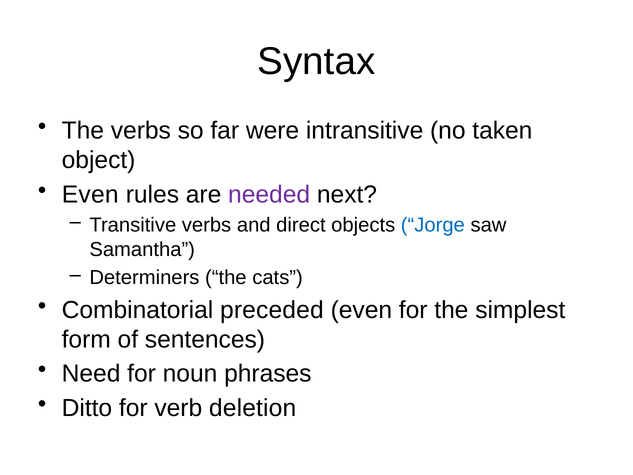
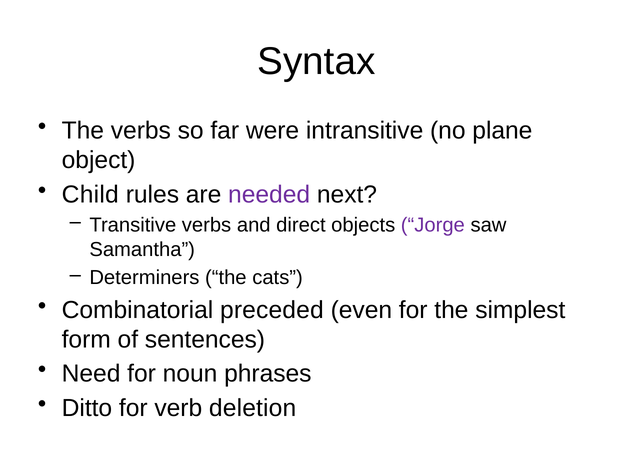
taken: taken -> plane (502, 130)
Even: Even -> Child (90, 194)
Jorge colour: blue -> purple (433, 225)
